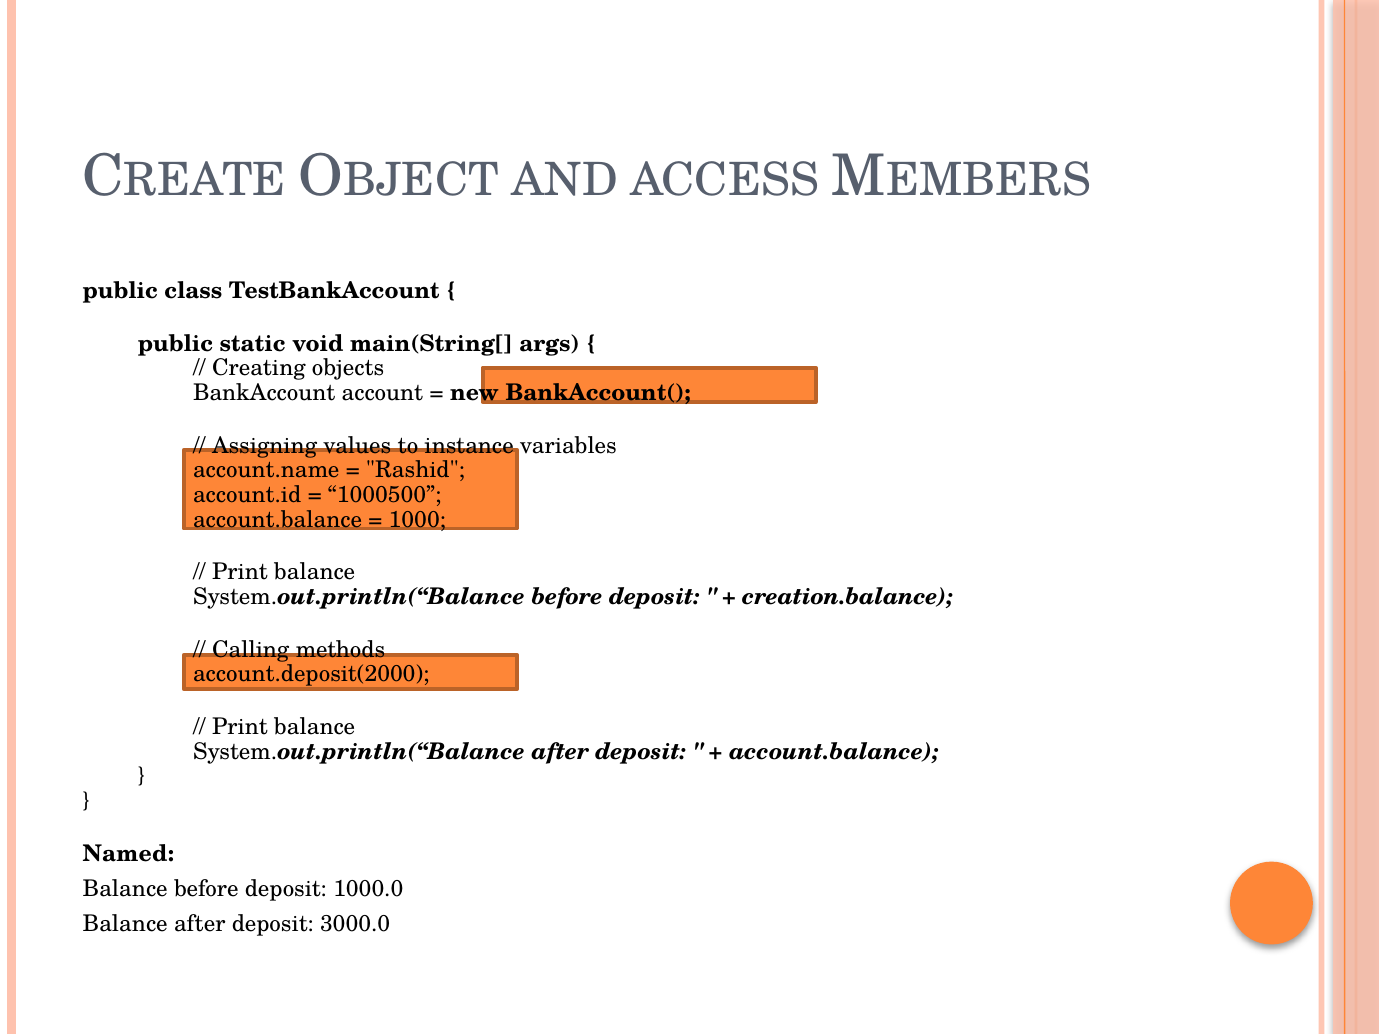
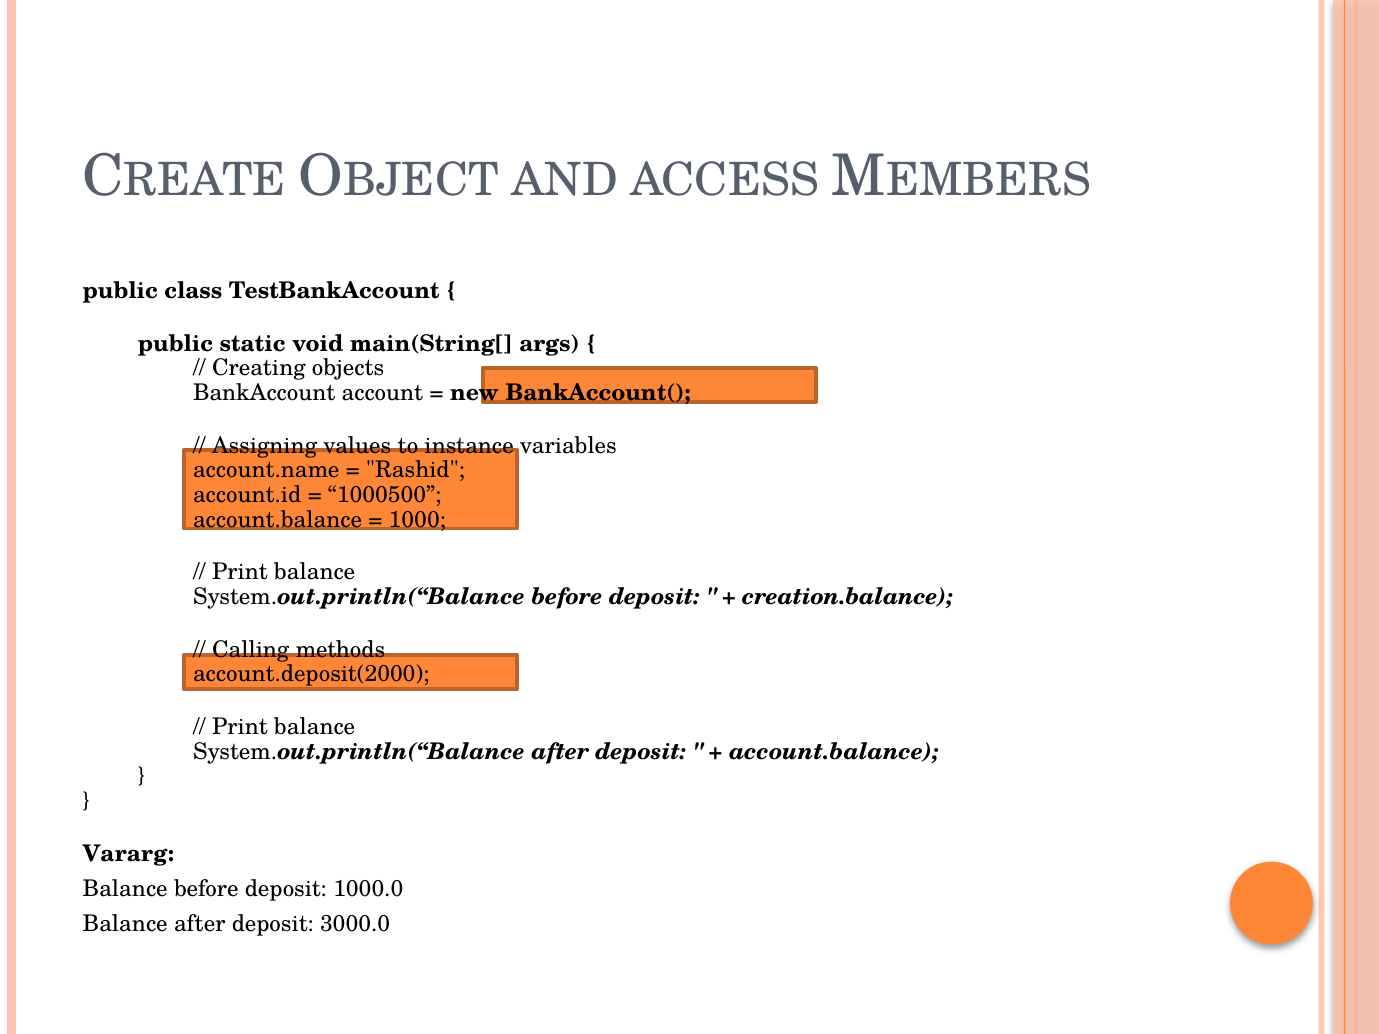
Named: Named -> Vararg (128, 854)
